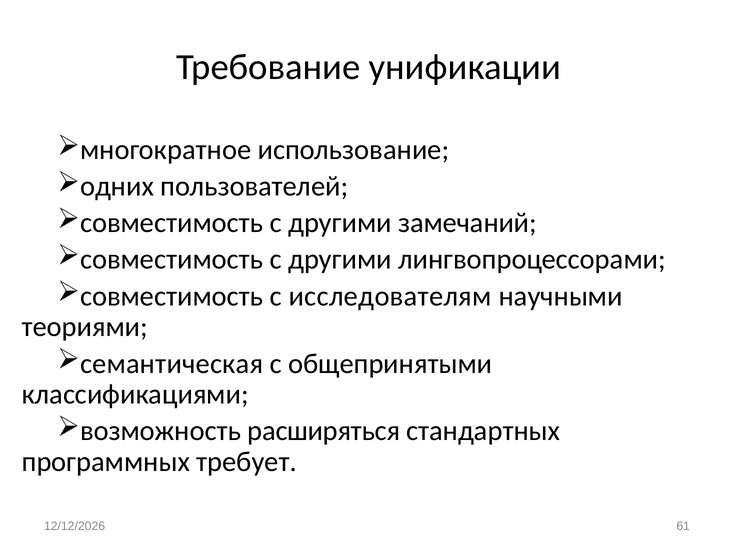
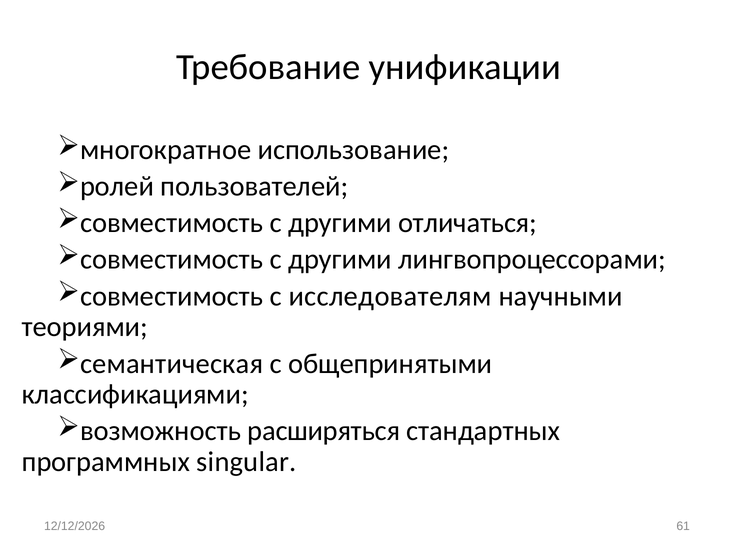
одних: одних -> ролей (117, 186)
замечаний: замечаний -> отличаться (467, 223)
требует: требует -> singular (246, 461)
